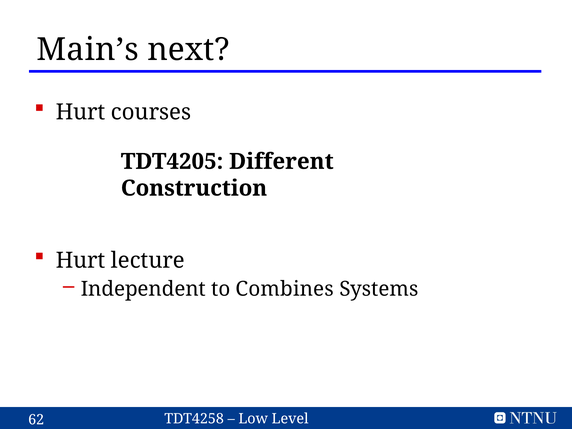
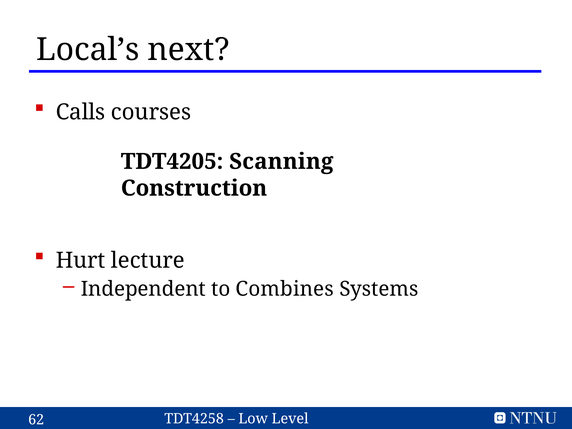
Main’s: Main’s -> Local’s (88, 50)
Hurt: Hurt -> Calls (81, 112)
Different: Different -> Scanning (281, 162)
